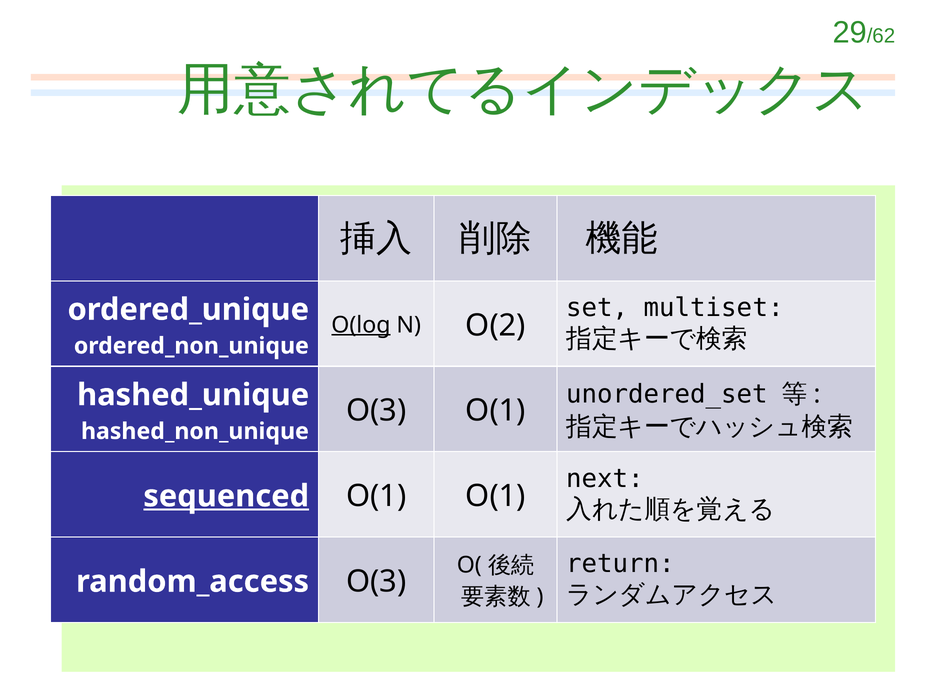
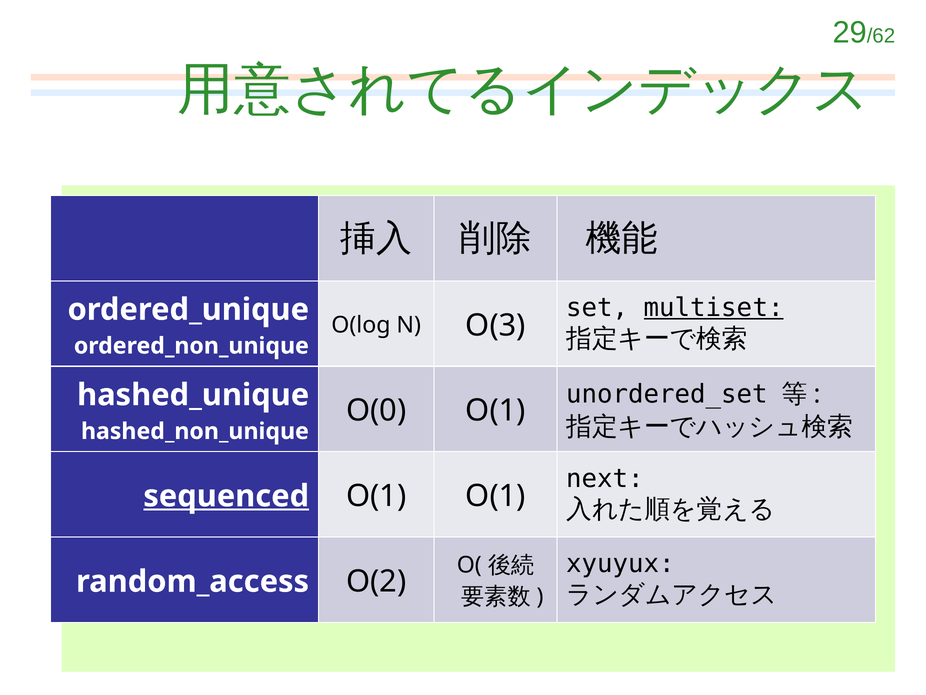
multiset underline: none -> present (714, 308)
O(log underline: present -> none (361, 325)
O(2: O(2 -> O(3 (496, 325)
O(3: O(3 -> O(0 (376, 410)
return: return -> xyuyux (621, 564)
O(3: O(3 -> O(2 (376, 581)
